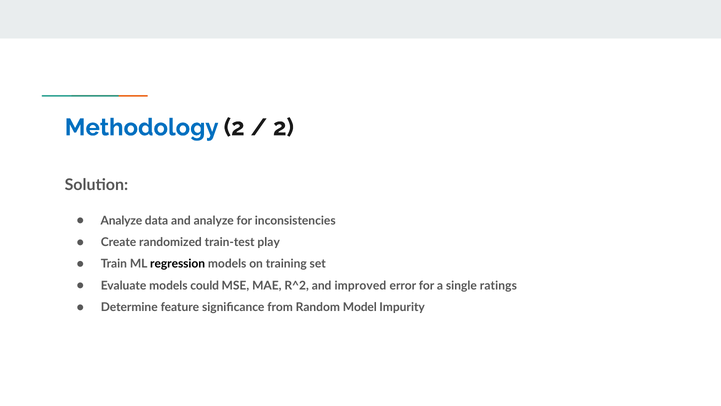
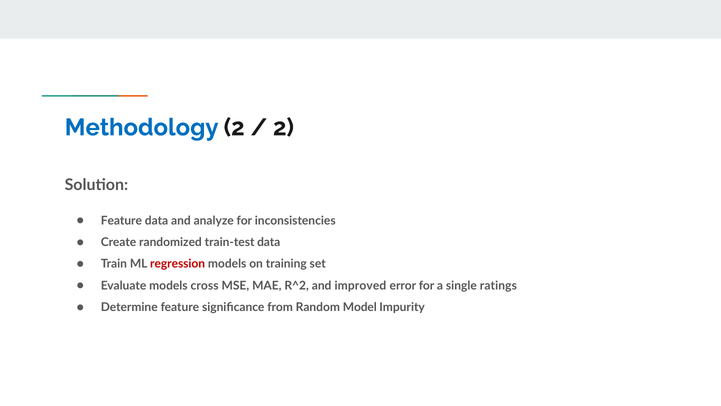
Analyze: Analyze -> Feature (121, 220)
train-test play: play -> data (269, 242)
regression colour: black -> red (178, 264)
could: could -> cross (205, 285)
